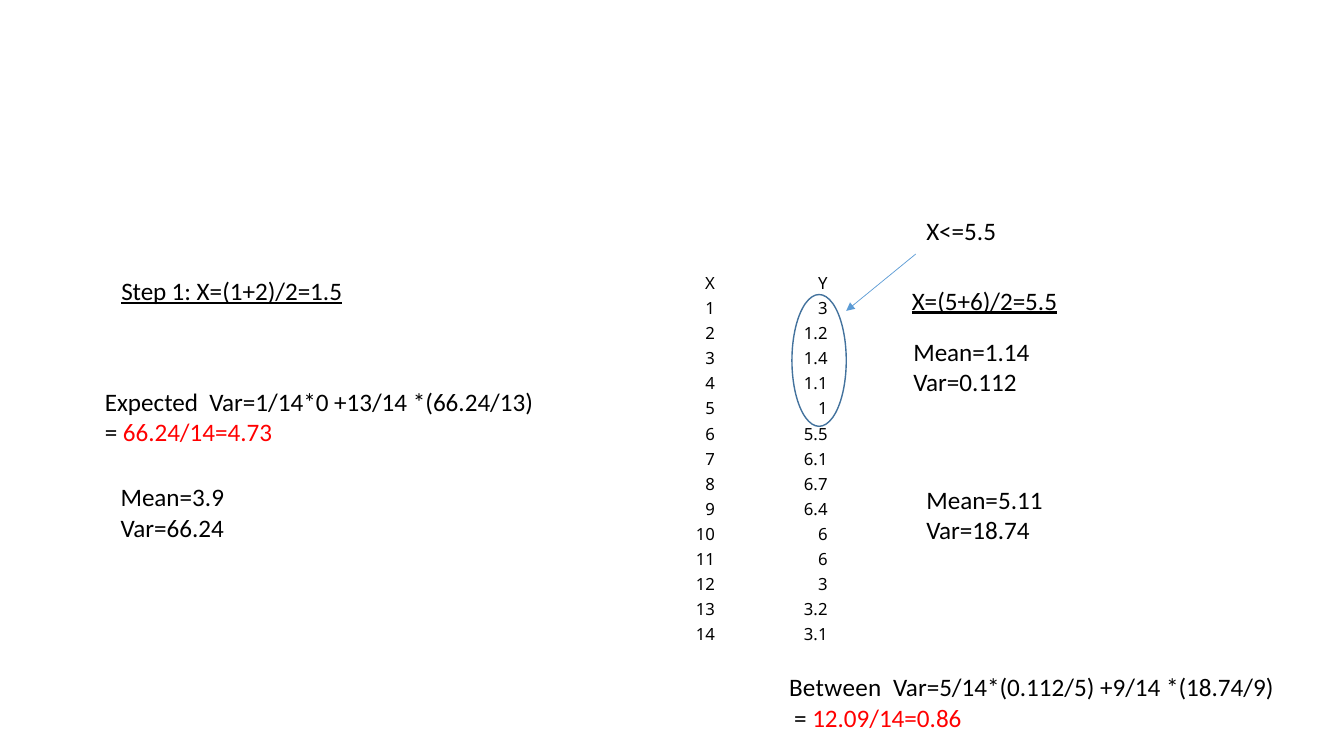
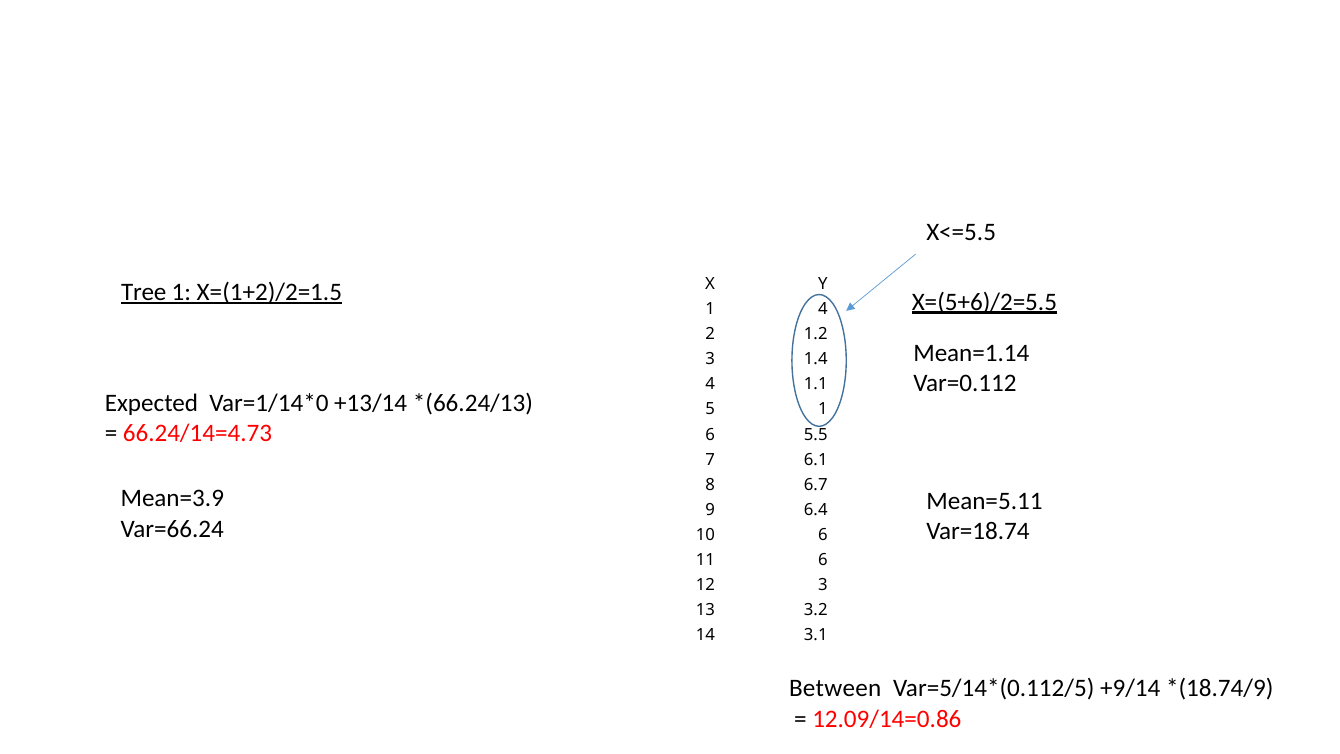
Step: Step -> Tree (144, 292)
1 3: 3 -> 4 (823, 309)
